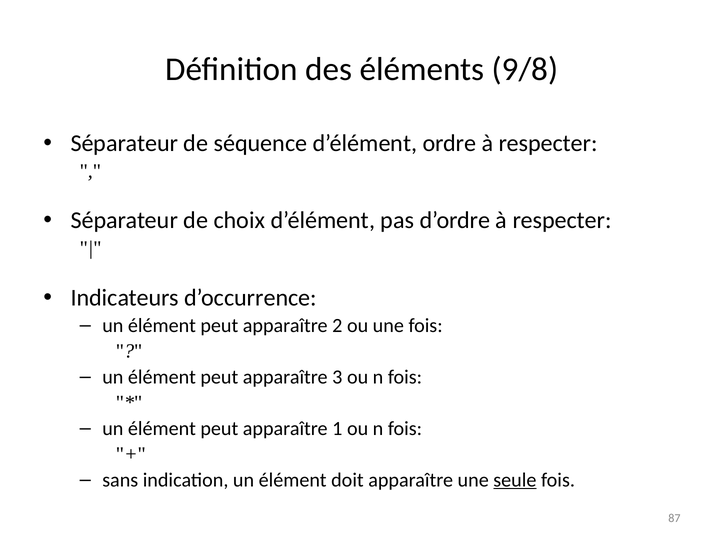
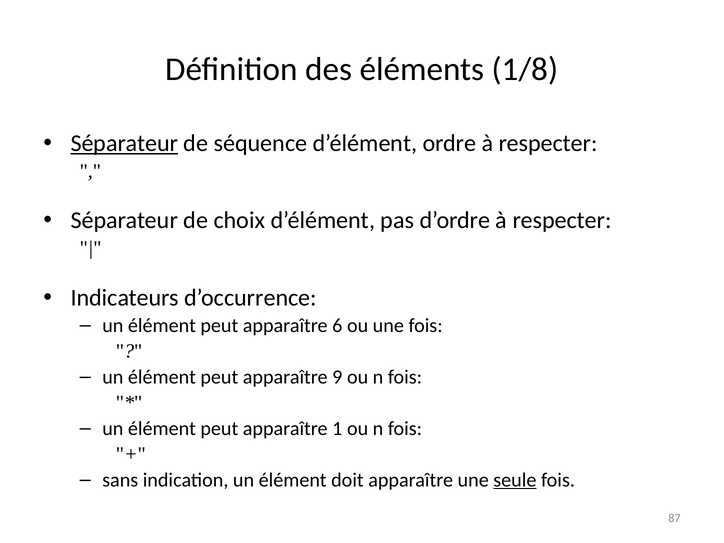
9/8: 9/8 -> 1/8 (525, 69)
Séparateur underline: none -> present (124, 143)
2: 2 -> 6 (337, 326)
3: 3 -> 9 (337, 377)
